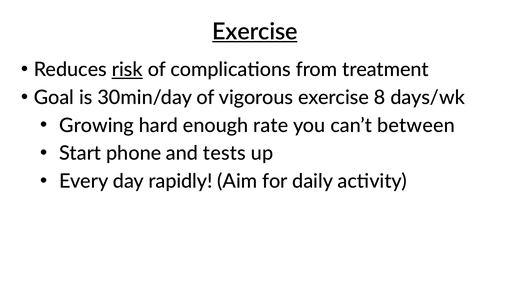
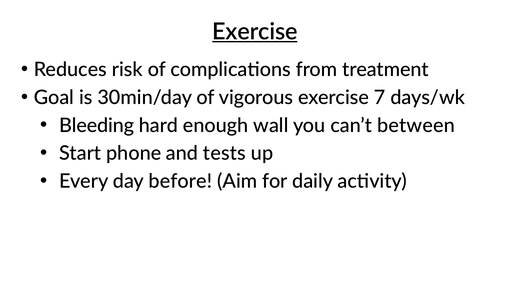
risk underline: present -> none (127, 70)
8: 8 -> 7 (380, 97)
Growing: Growing -> Bleeding (97, 125)
rate: rate -> wall (271, 125)
rapidly: rapidly -> before (180, 181)
